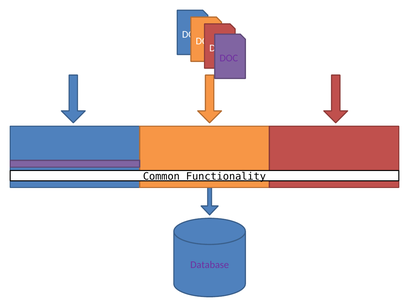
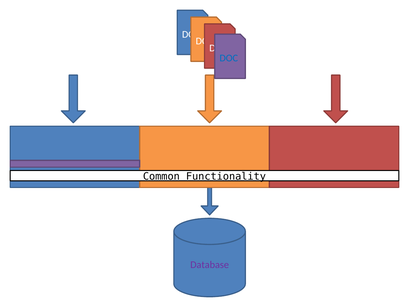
DOC colour: purple -> blue (229, 58)
